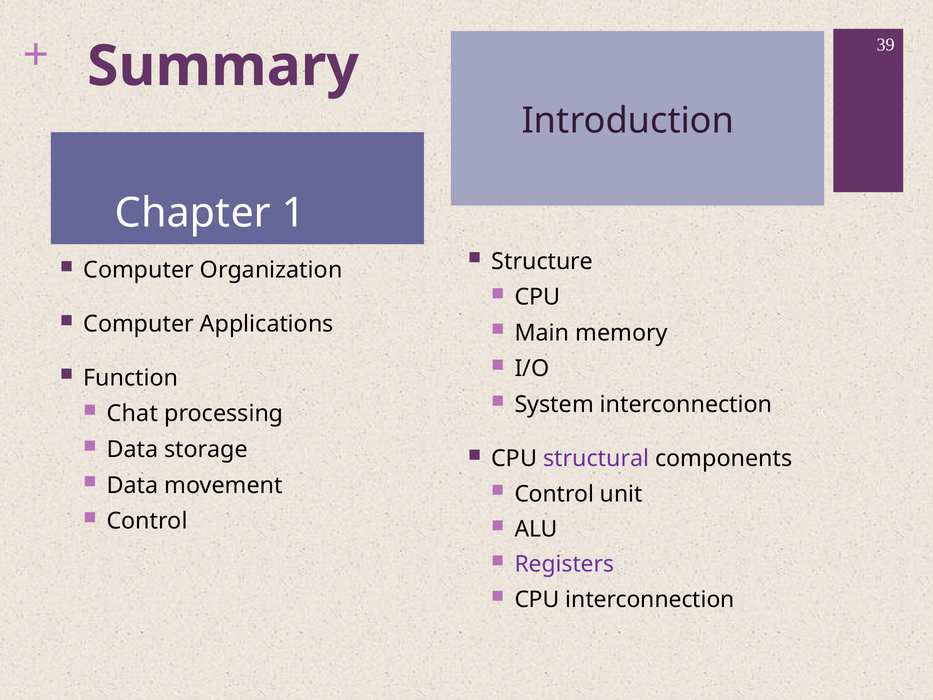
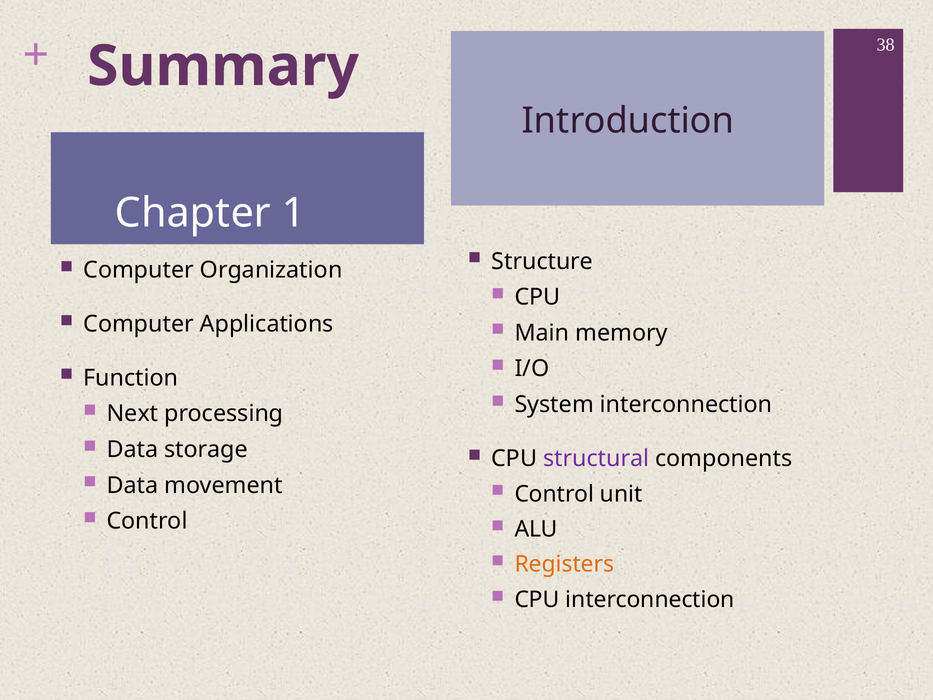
39: 39 -> 38 (886, 45)
Chat: Chat -> Next (133, 414)
Registers colour: purple -> orange (564, 564)
